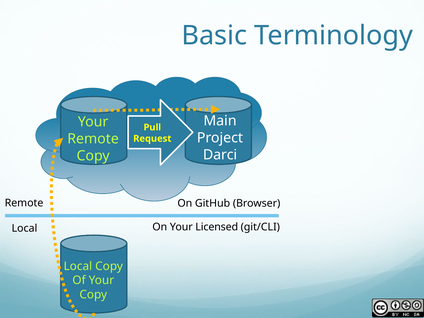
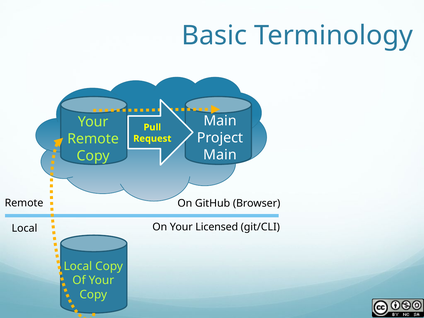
Darci: Darci -> Main (220, 155)
